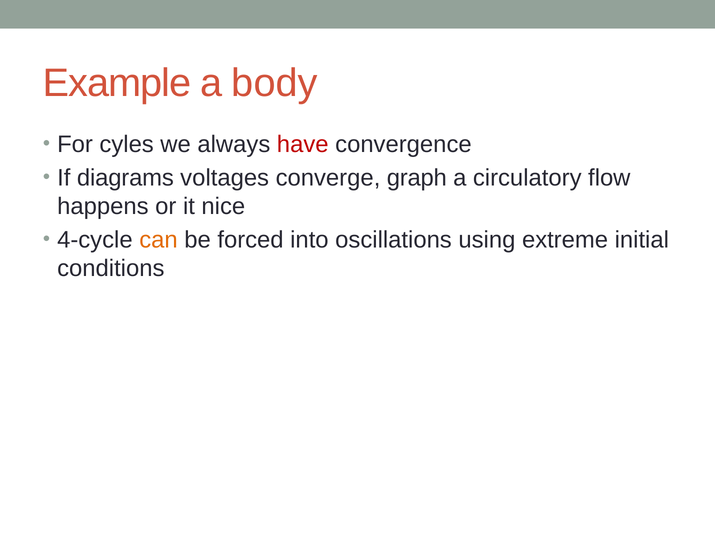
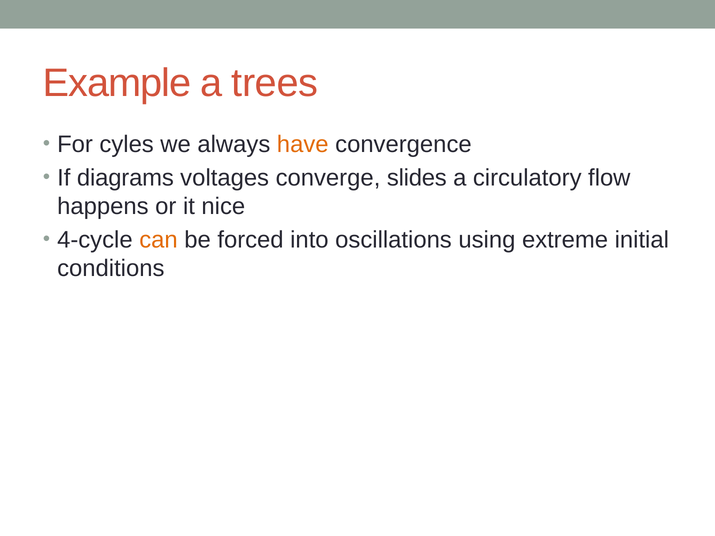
body: body -> trees (275, 83)
have colour: red -> orange (303, 145)
graph: graph -> slides (417, 178)
